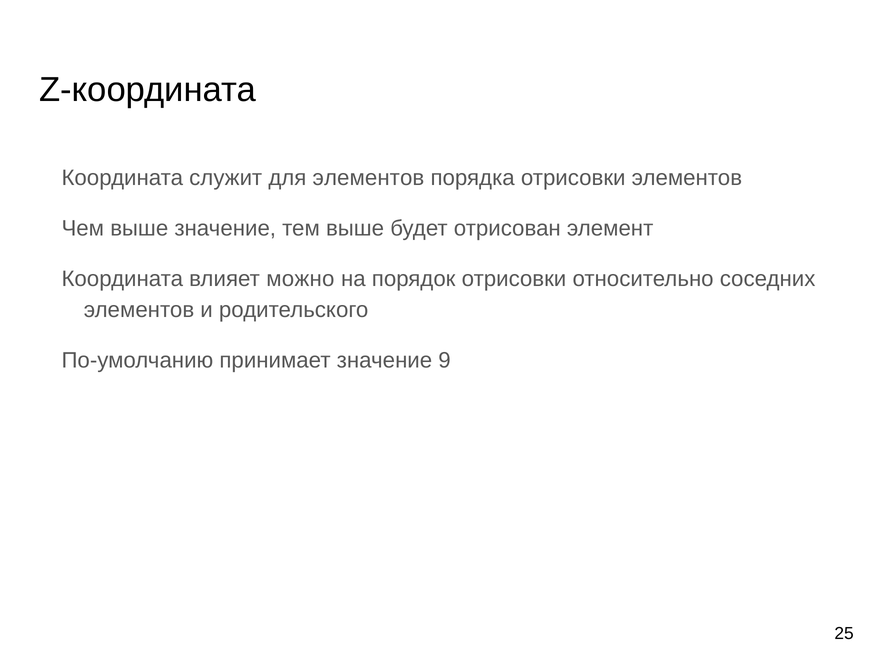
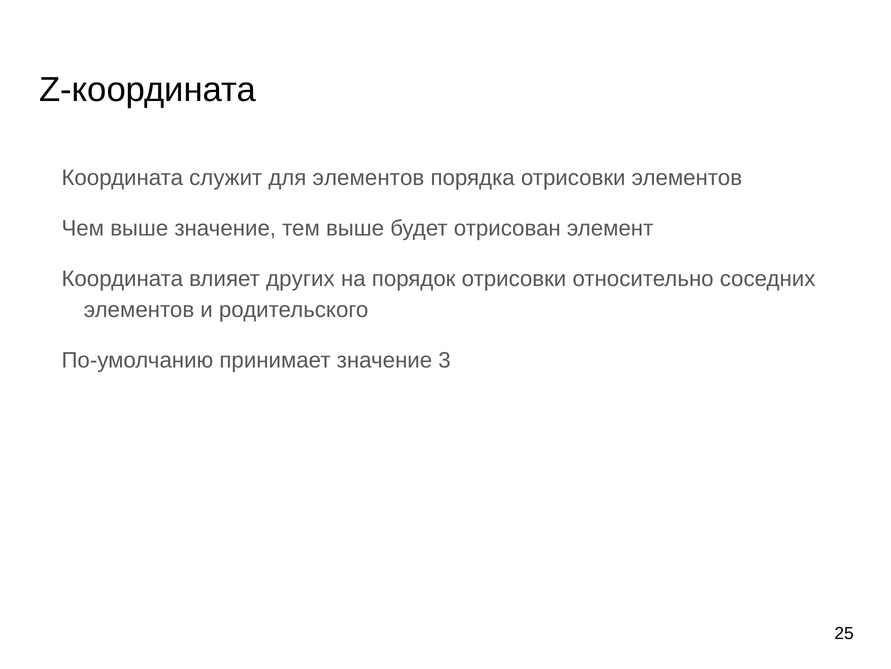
можно: можно -> других (300, 279)
9: 9 -> 3 (444, 360)
